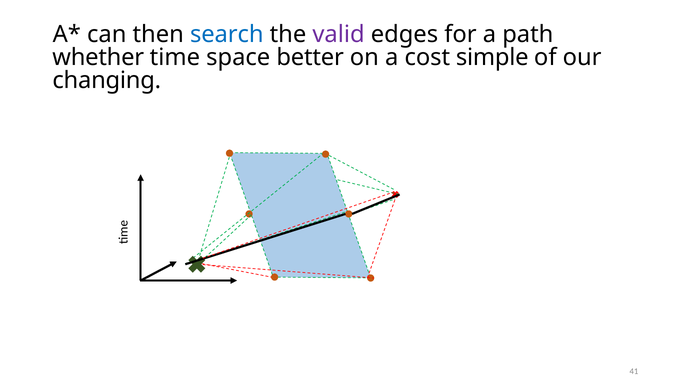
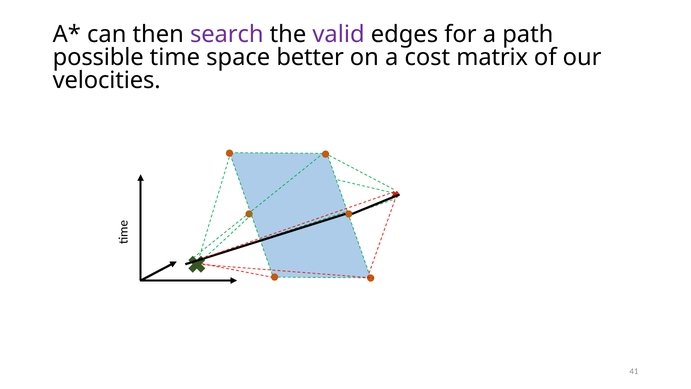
search colour: blue -> purple (227, 34)
whether: whether -> possible (98, 57)
simple: simple -> matrix (492, 57)
changing: changing -> velocities (107, 80)
